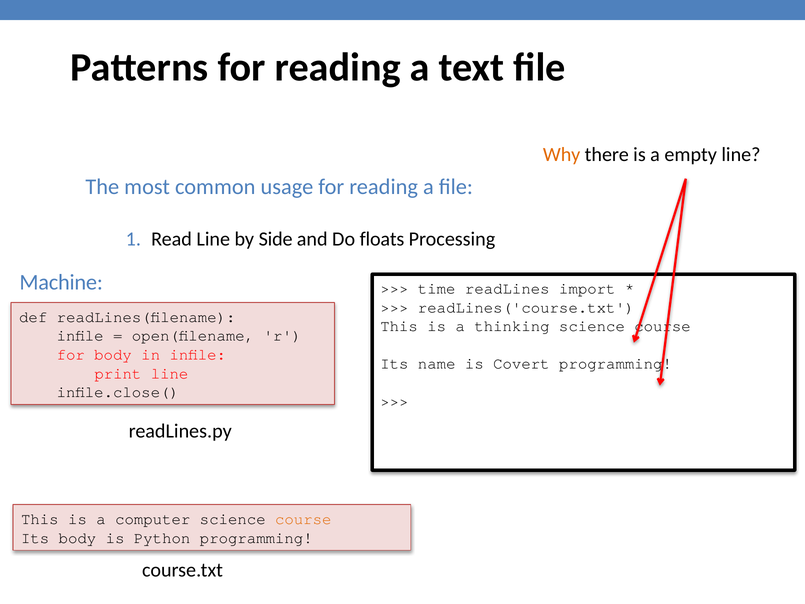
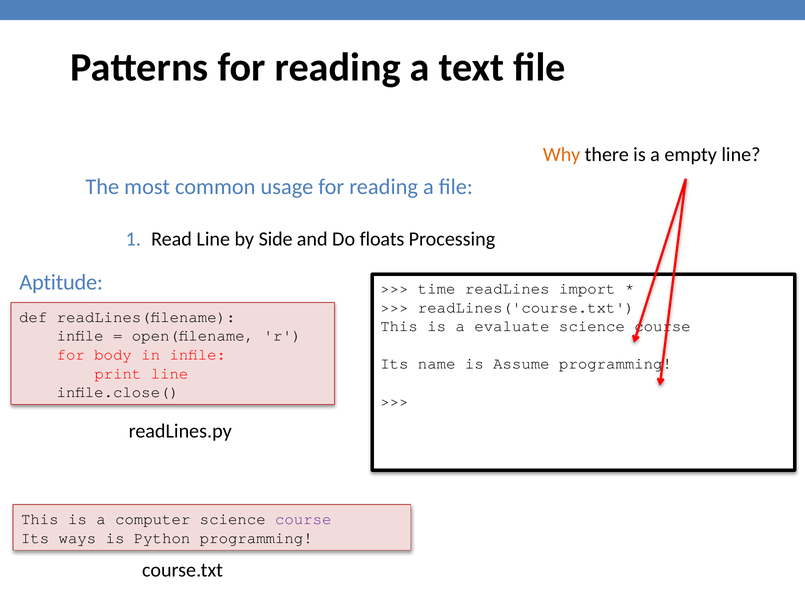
Machine: Machine -> Aptitude (61, 282)
thinking: thinking -> evaluate (512, 326)
Covert: Covert -> Assume (521, 364)
course colour: orange -> purple (303, 519)
Its body: body -> ways (77, 538)
